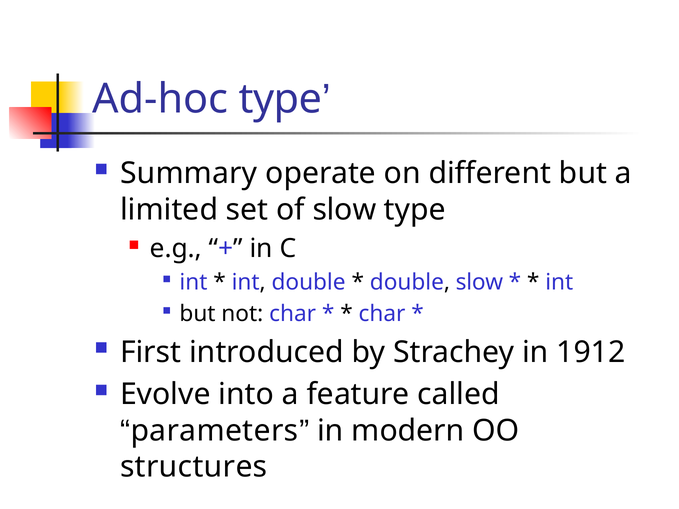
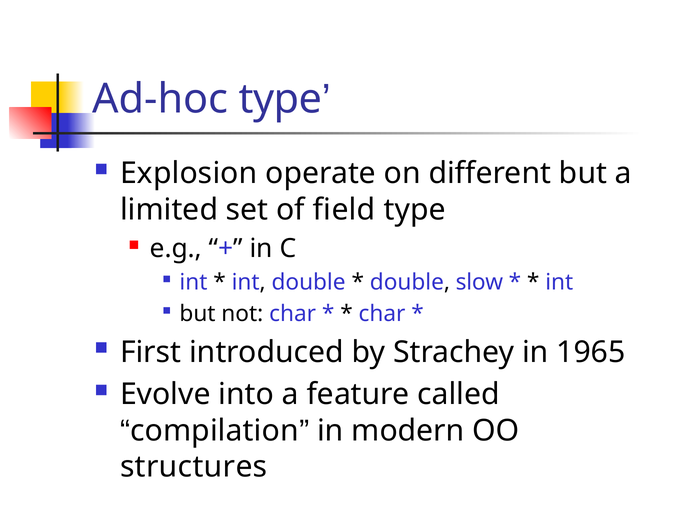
Summary: Summary -> Explosion (189, 173)
of slow: slow -> field (344, 210)
1912: 1912 -> 1965 (591, 352)
parameters: parameters -> compilation (214, 431)
